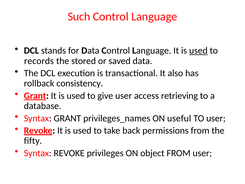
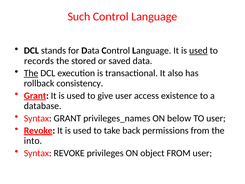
The underline: none -> present (31, 73)
retrieving: retrieving -> existence (179, 96)
useful: useful -> below (179, 118)
fifty: fifty -> into (33, 141)
